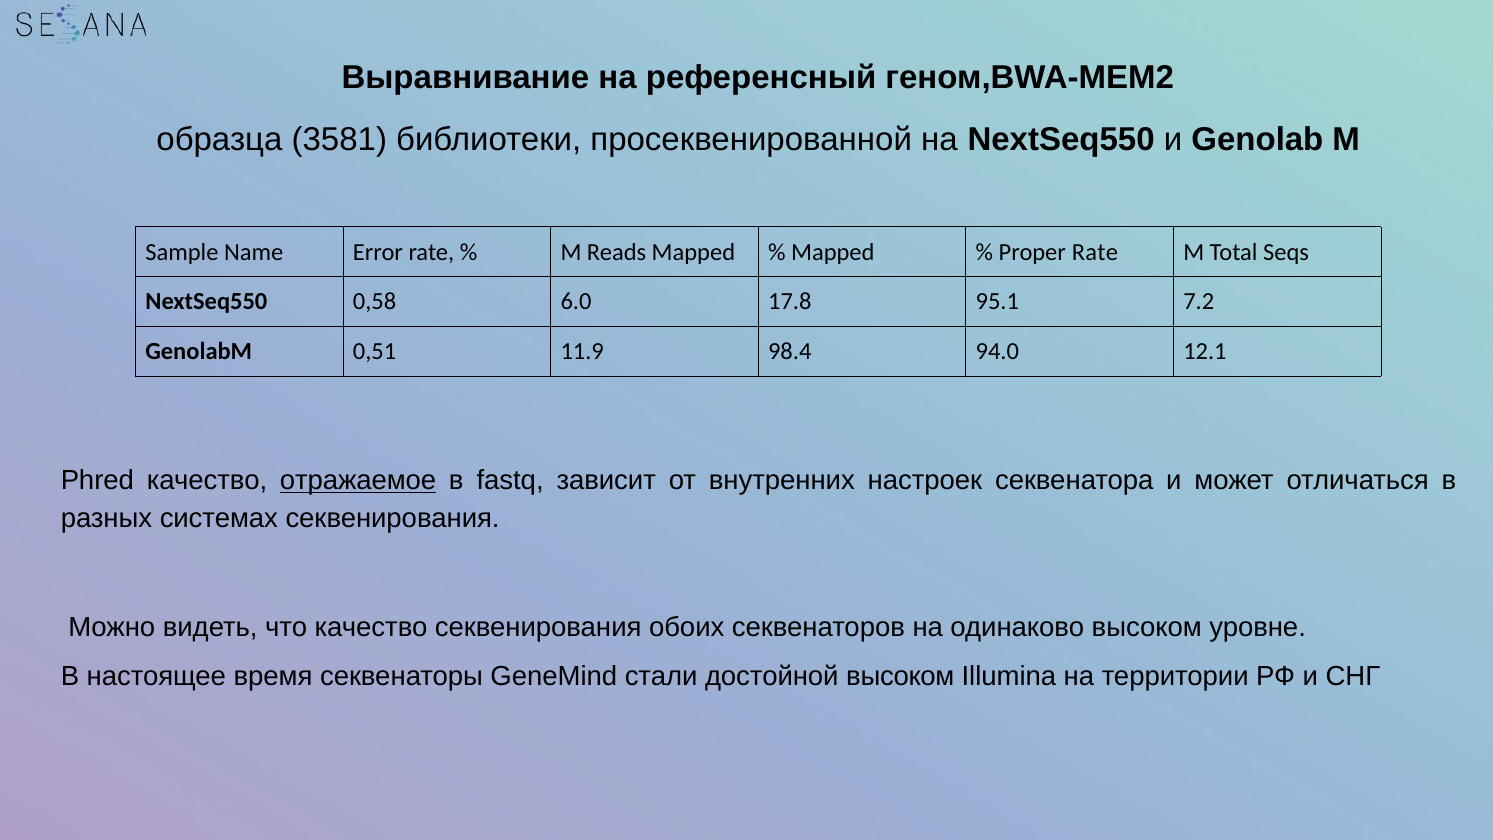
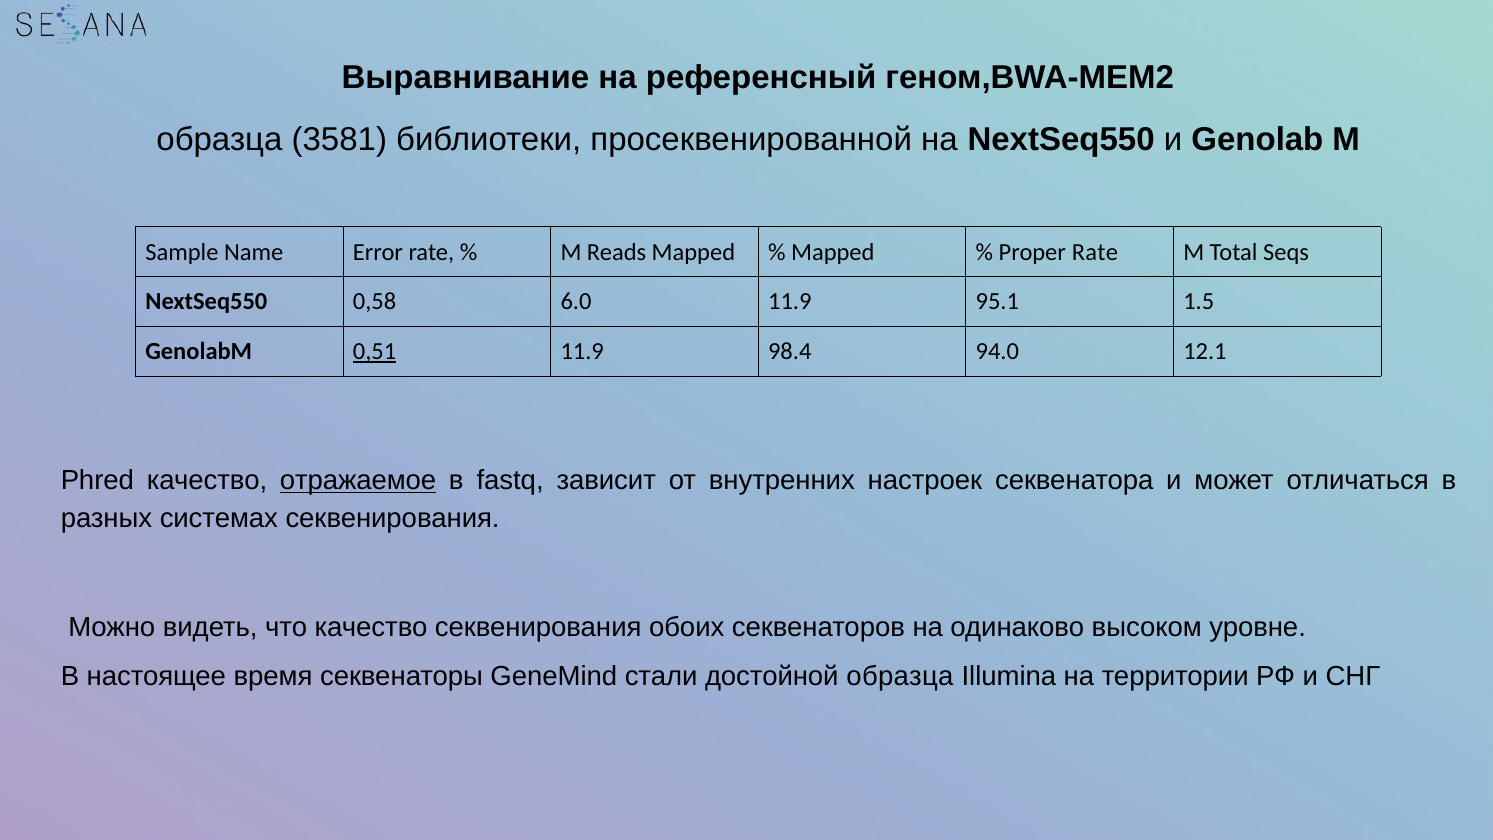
6.0 17.8: 17.8 -> 11.9 (790, 302)
7.2: 7.2 -> 1.5 (1199, 302)
0,51 underline: none -> present (375, 351)
достойной высоком: высоком -> образца (900, 676)
